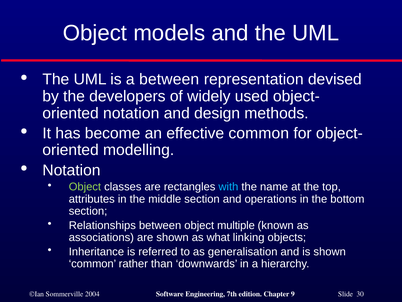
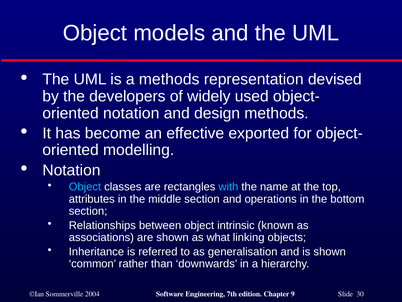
a between: between -> methods (169, 79)
effective common: common -> exported (259, 133)
Object colour: light green -> light blue (85, 187)
multiple: multiple -> intrinsic (236, 225)
